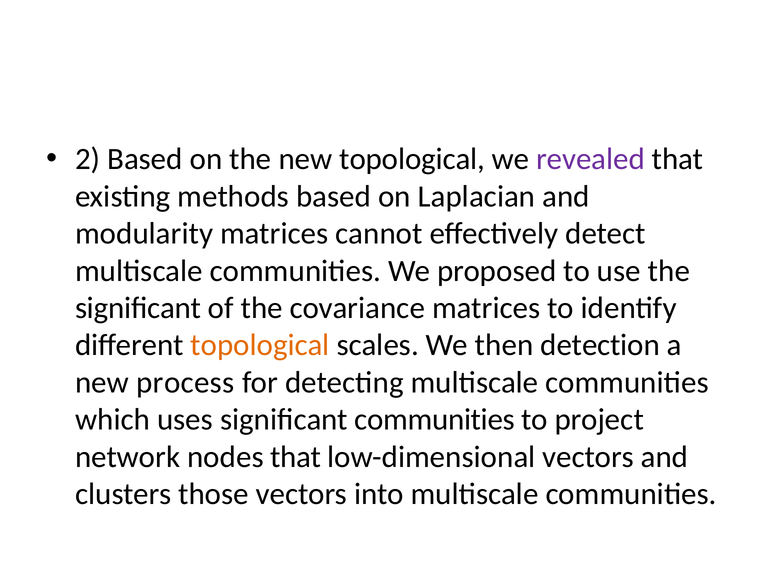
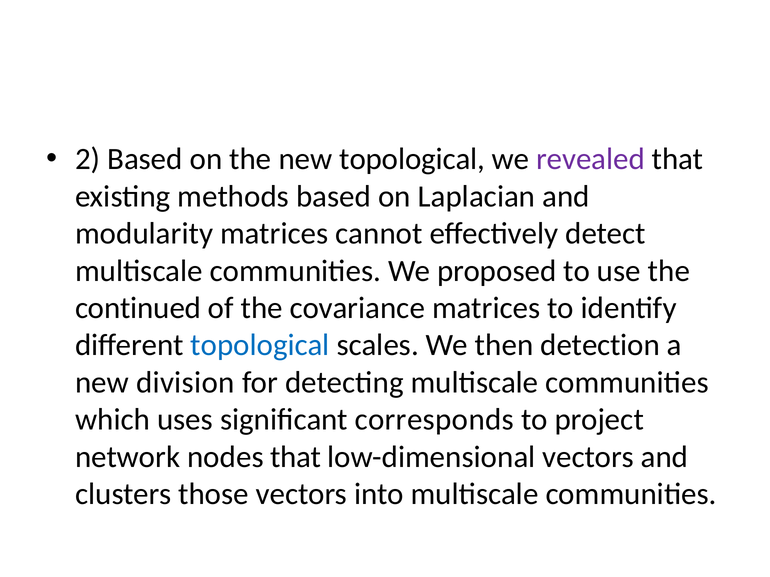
signiﬁcant: signiﬁcant -> continued (138, 308)
topological colour: orange -> blue (260, 346)
process: process -> division (185, 383)
signiﬁcant communities: communities -> corresponds (434, 420)
